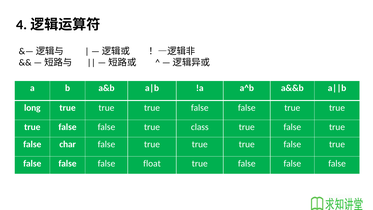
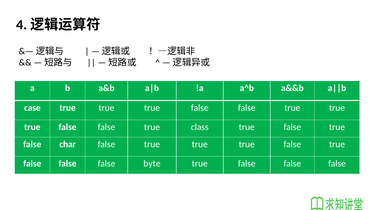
long: long -> case (32, 108)
float: float -> byte (152, 163)
